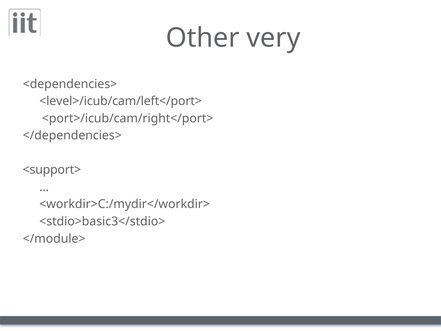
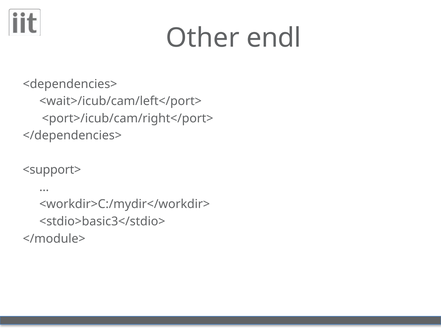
very: very -> endl (274, 38)
<level>/icub/cam/left</port>: <level>/icub/cam/left</port> -> <wait>/icub/cam/left</port> (121, 101)
